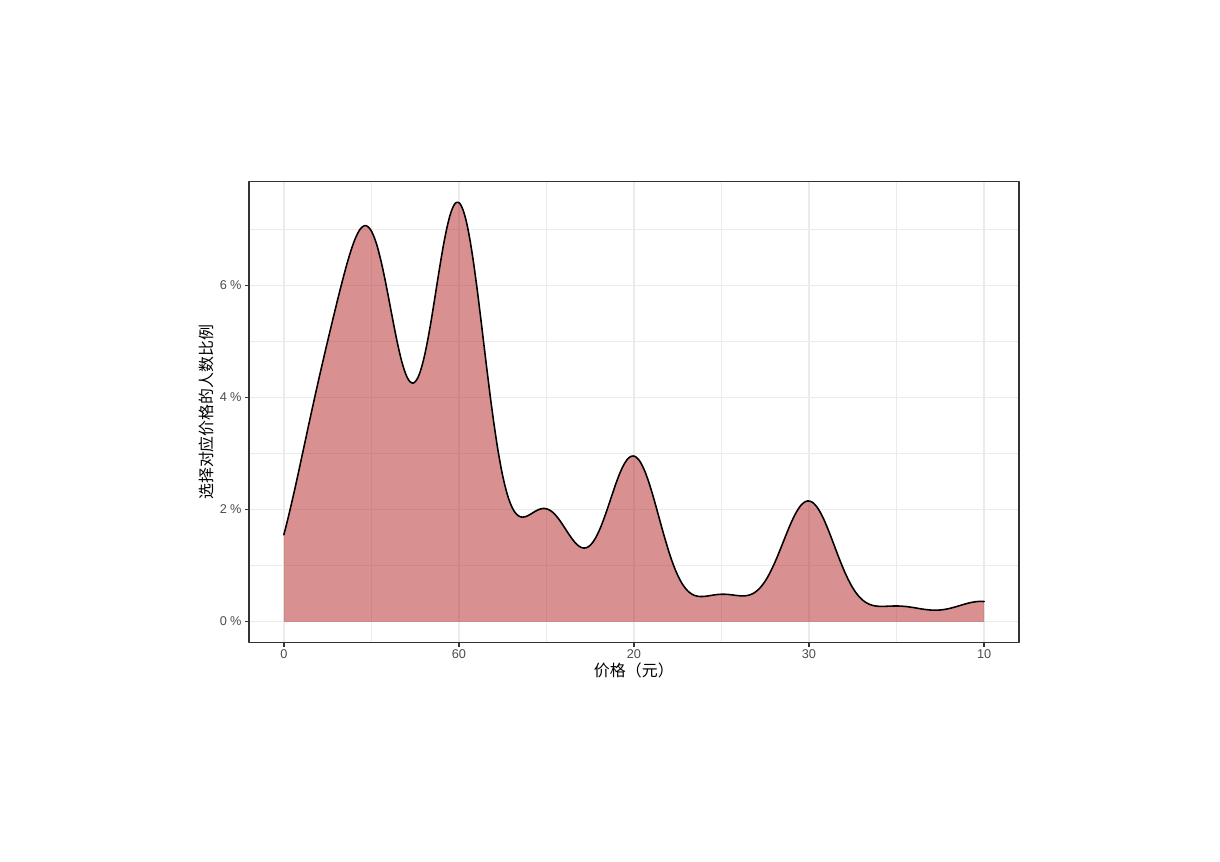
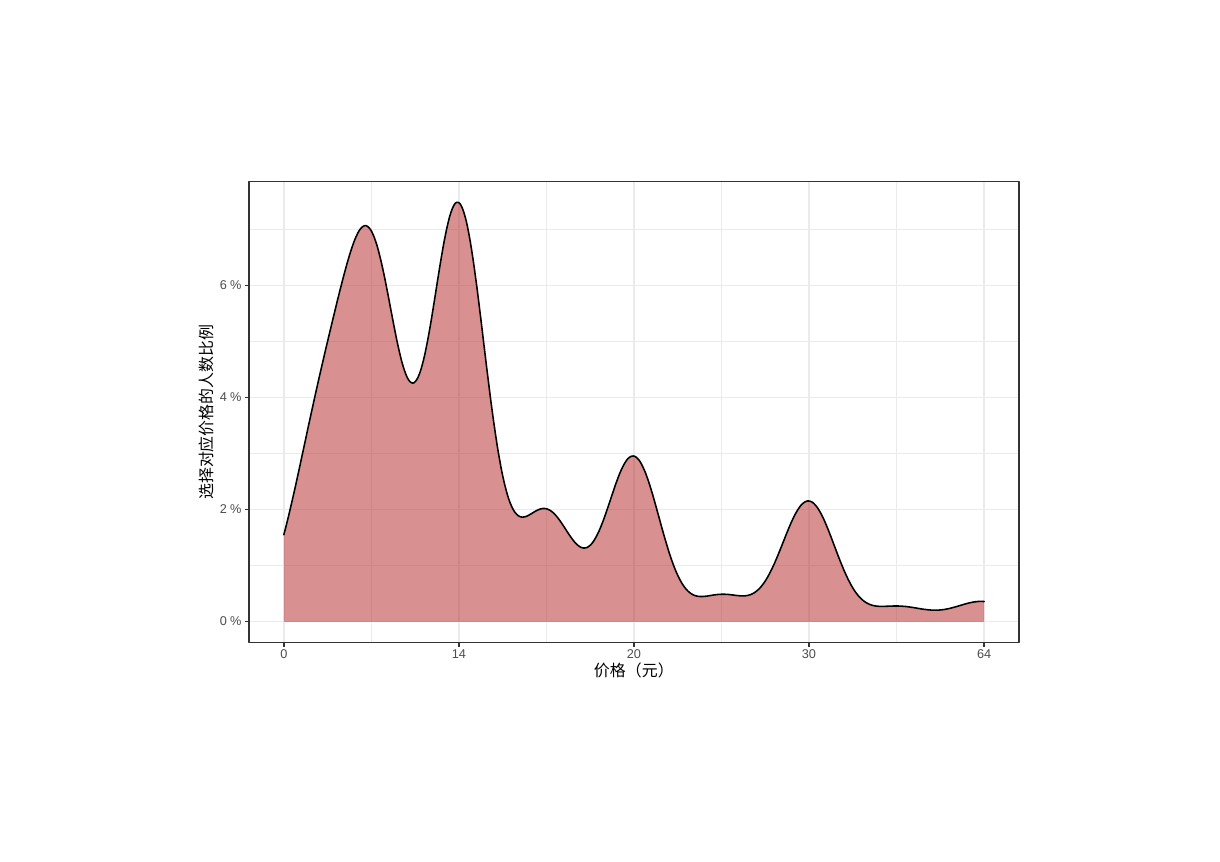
60: 60 -> 14 (459, 654)
10: 10 -> 64 (984, 654)
